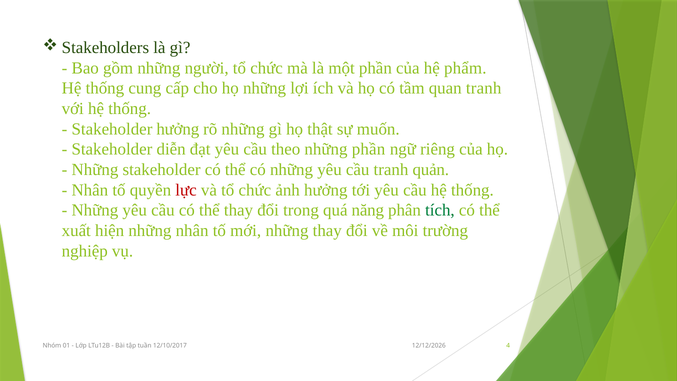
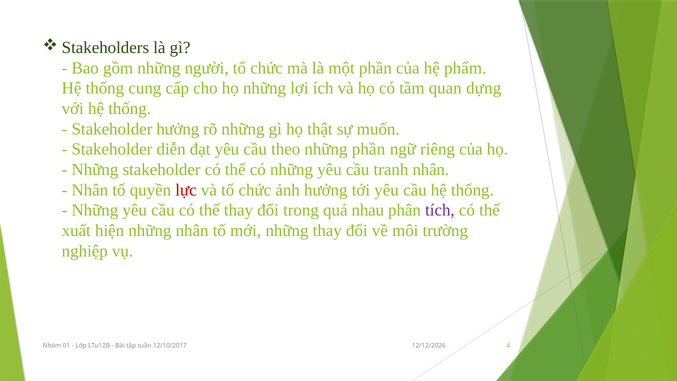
quan tranh: tranh -> dựng (484, 88)
tranh quản: quản -> nhân (431, 170)
năng: năng -> nhau (368, 210)
tích colour: green -> purple (440, 210)
